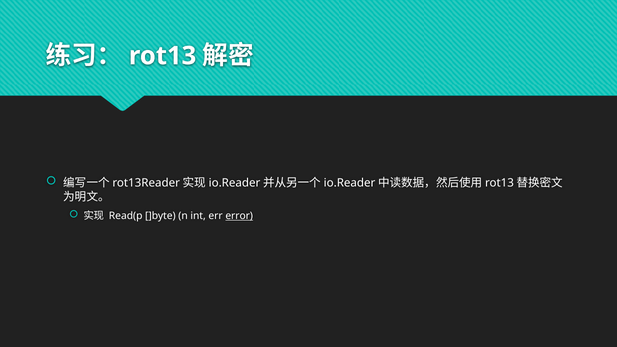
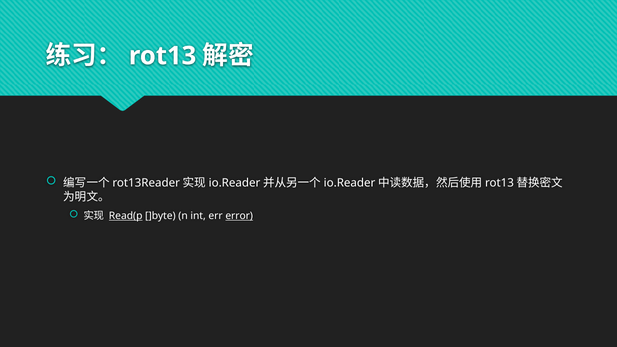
Read(p underline: none -> present (126, 216)
